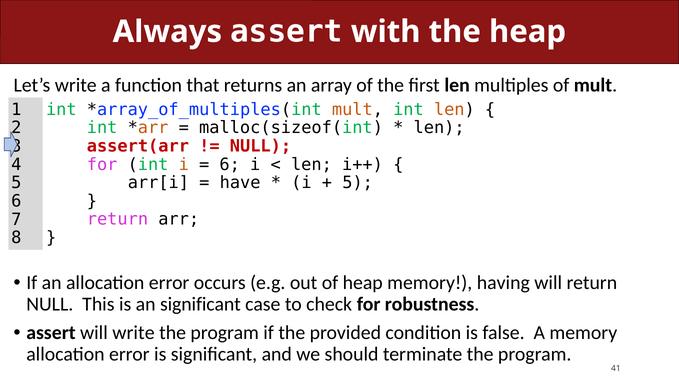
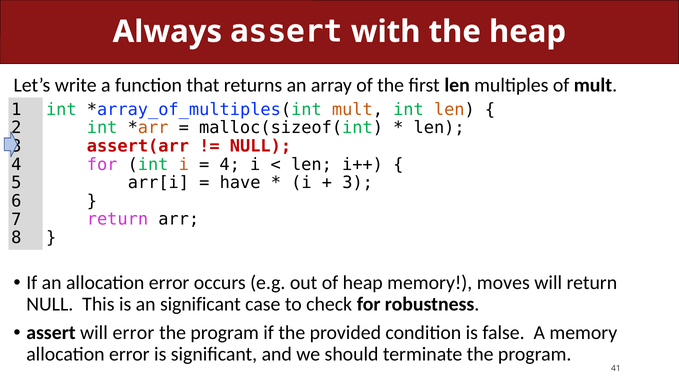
6: 6 -> 4 (230, 164)
5: 5 -> 3 (358, 183)
having: having -> moves (503, 283)
will write: write -> error (133, 333)
